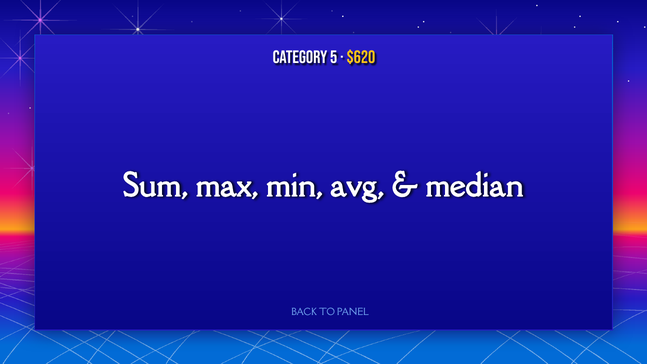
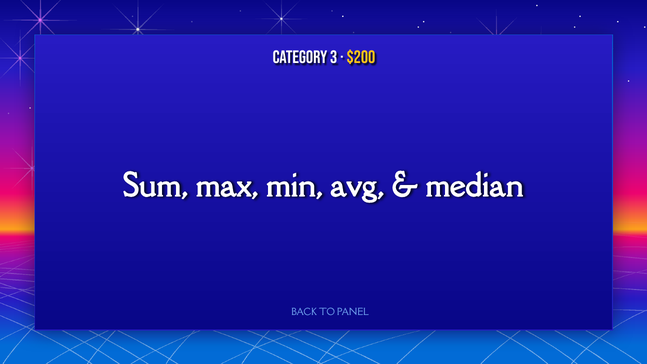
5: 5 -> 3 (334, 57)
$620: $620 -> $200 (361, 57)
